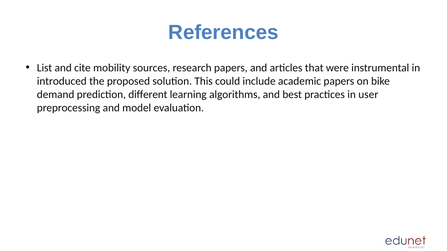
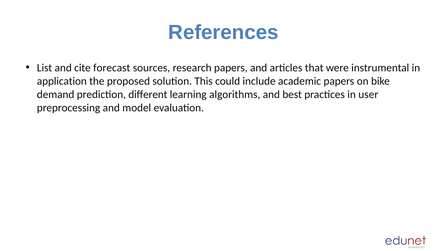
mobility: mobility -> forecast (112, 68)
introduced: introduced -> application (62, 81)
